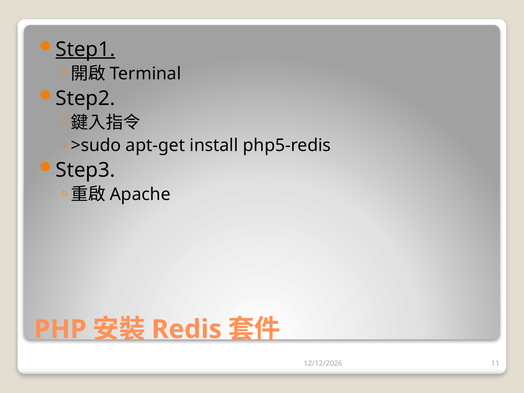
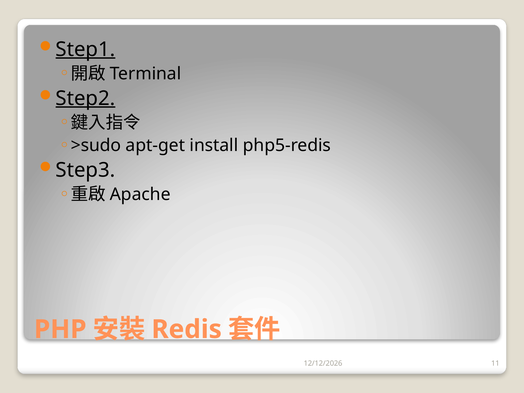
Step2 underline: none -> present (85, 98)
